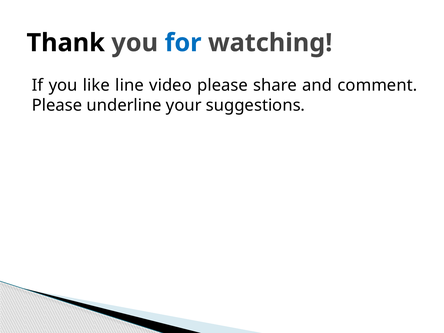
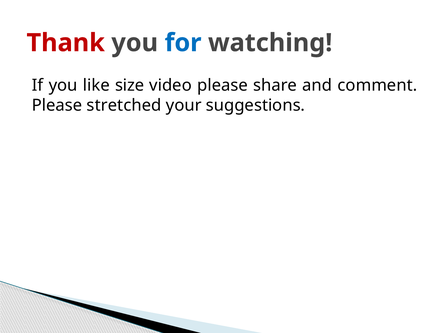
Thank colour: black -> red (66, 43)
line: line -> size (130, 85)
underline: underline -> stretched (124, 105)
